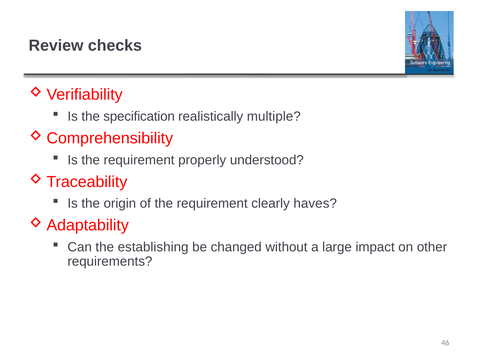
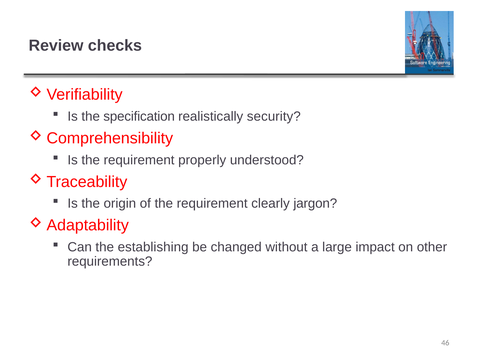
multiple: multiple -> security (274, 116)
haves: haves -> jargon (315, 203)
